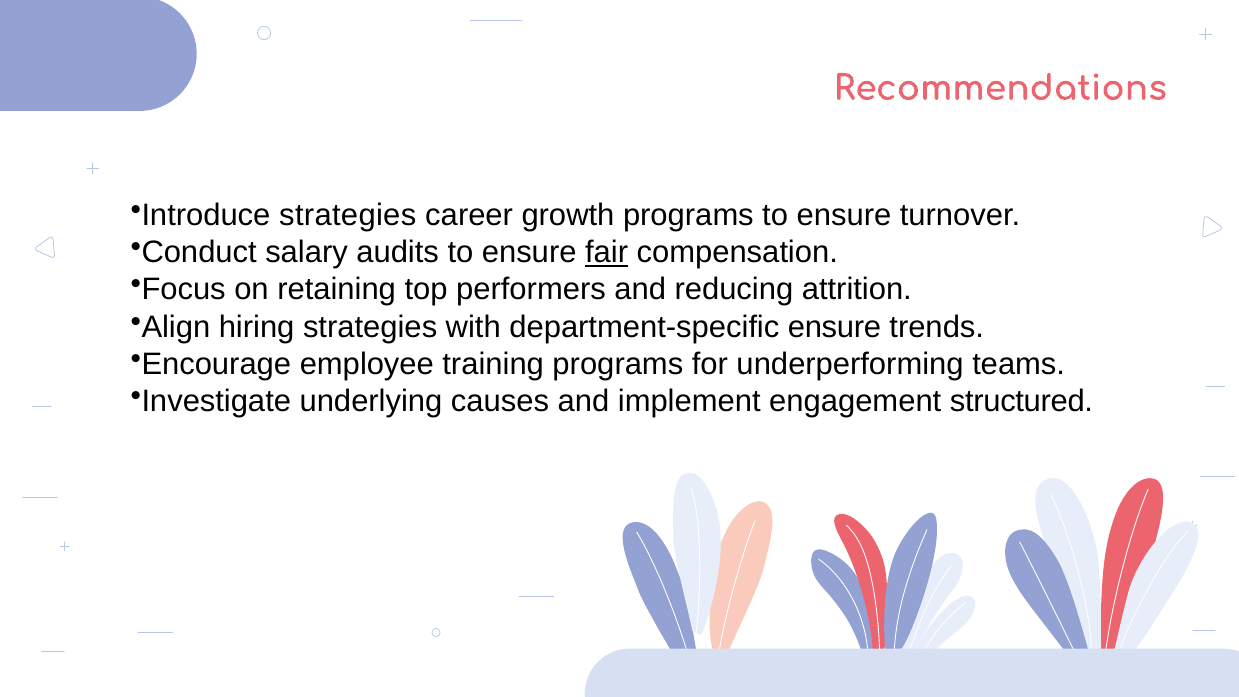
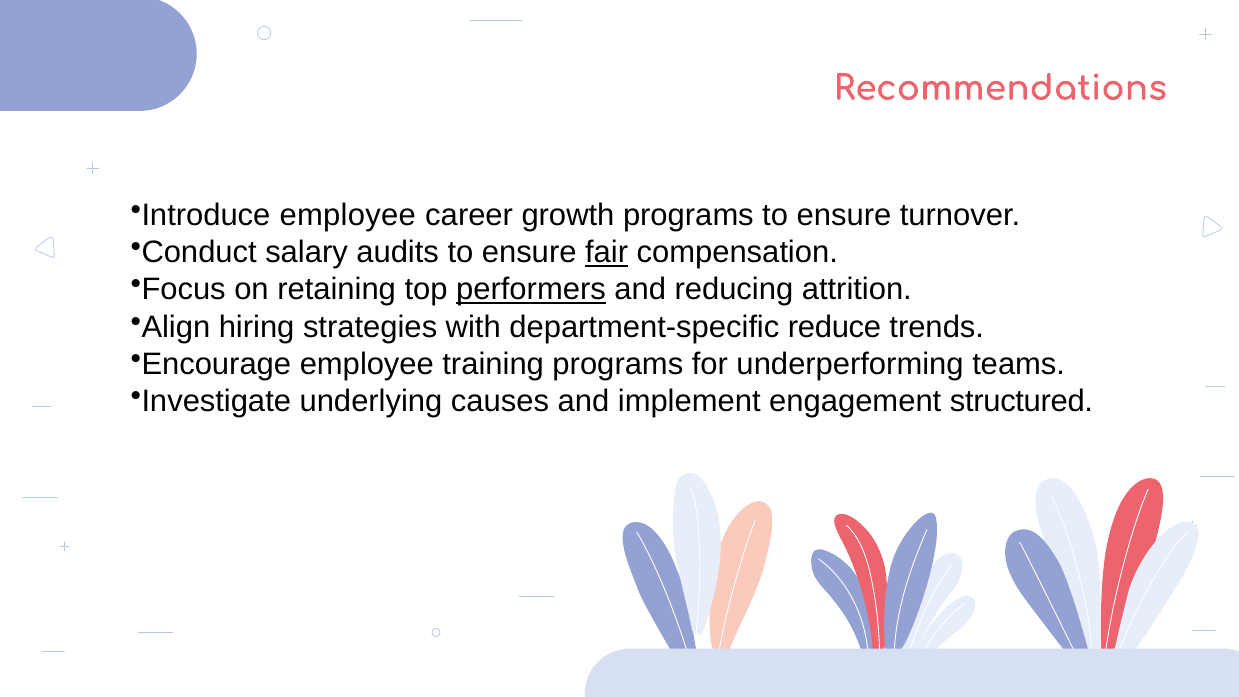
Introduce strategies: strategies -> employee (348, 215)
performers underline: none -> present (531, 290)
department-specific ensure: ensure -> reduce (834, 327)
